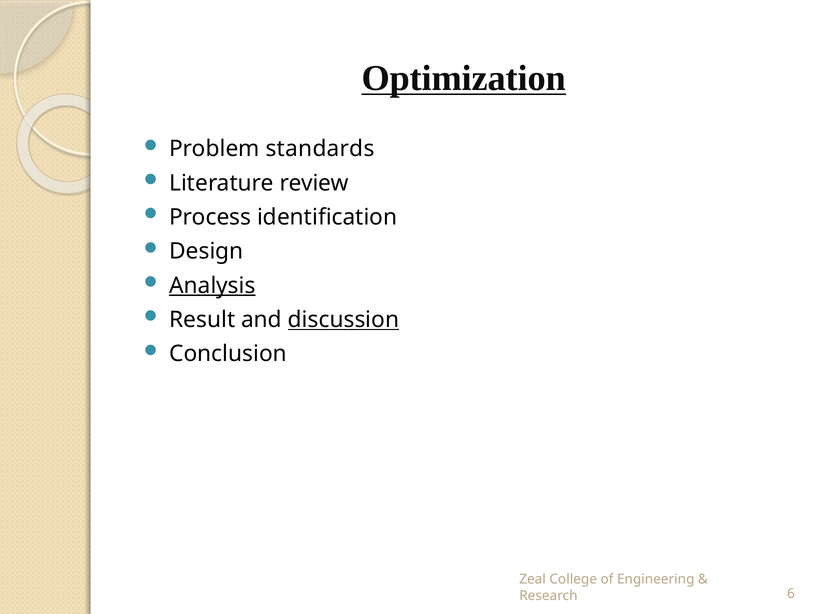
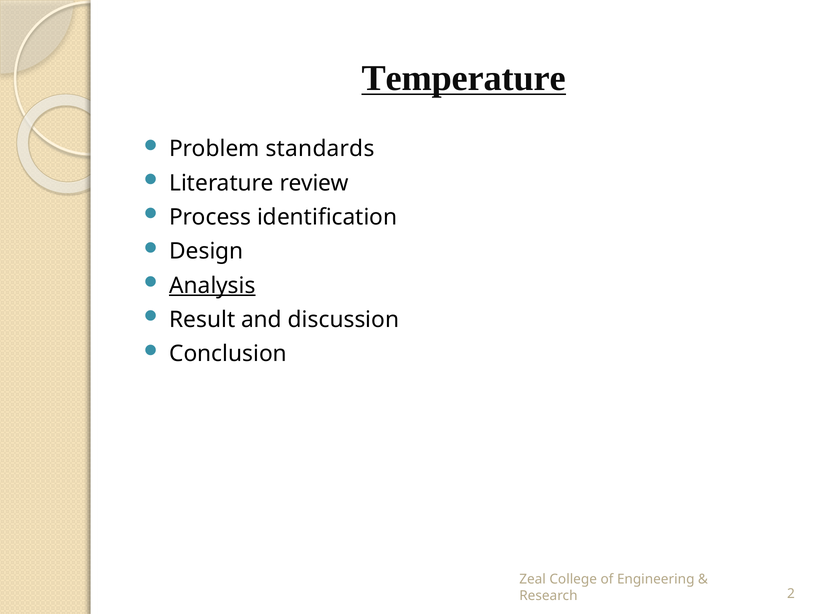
Optimization: Optimization -> Temperature (464, 78)
discussion underline: present -> none (344, 320)
6: 6 -> 2 (791, 593)
